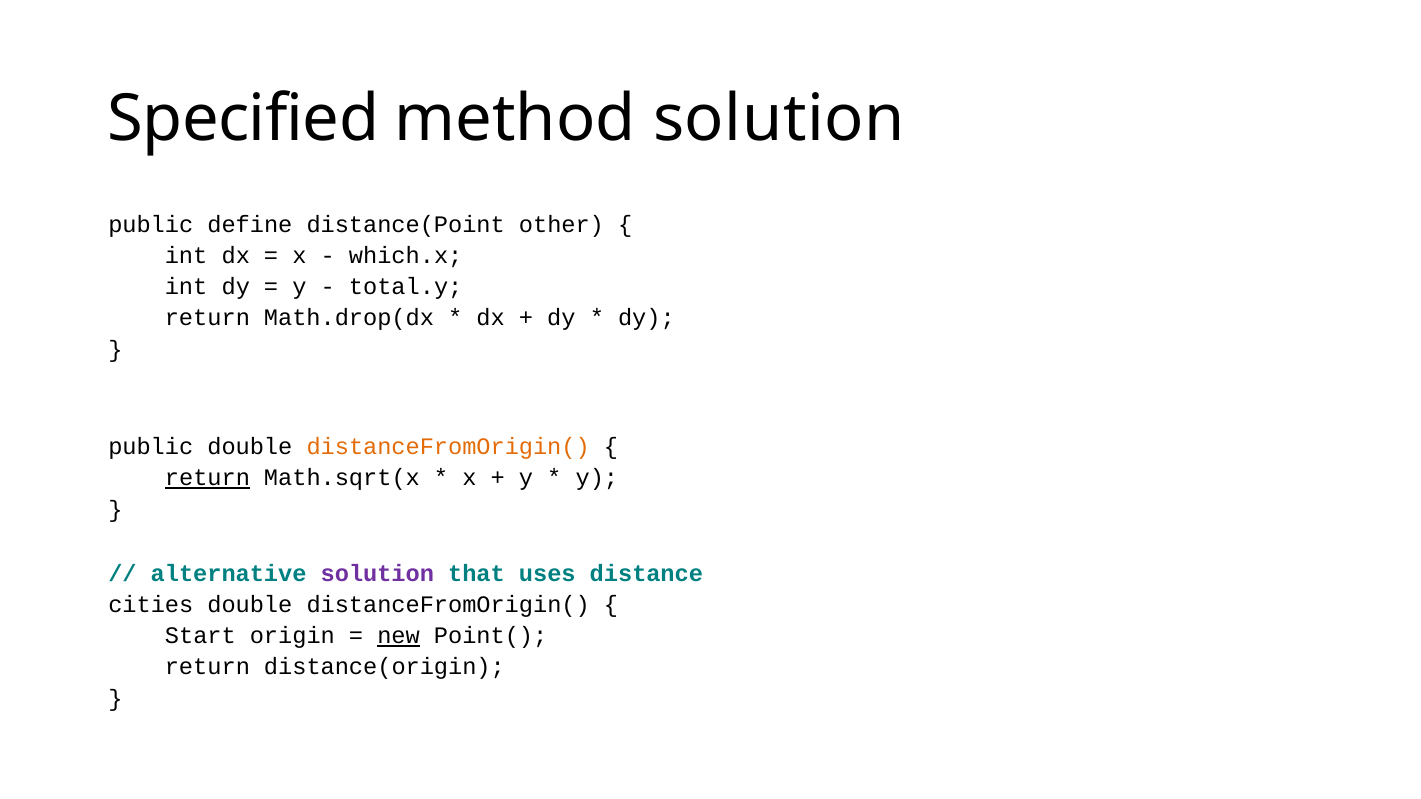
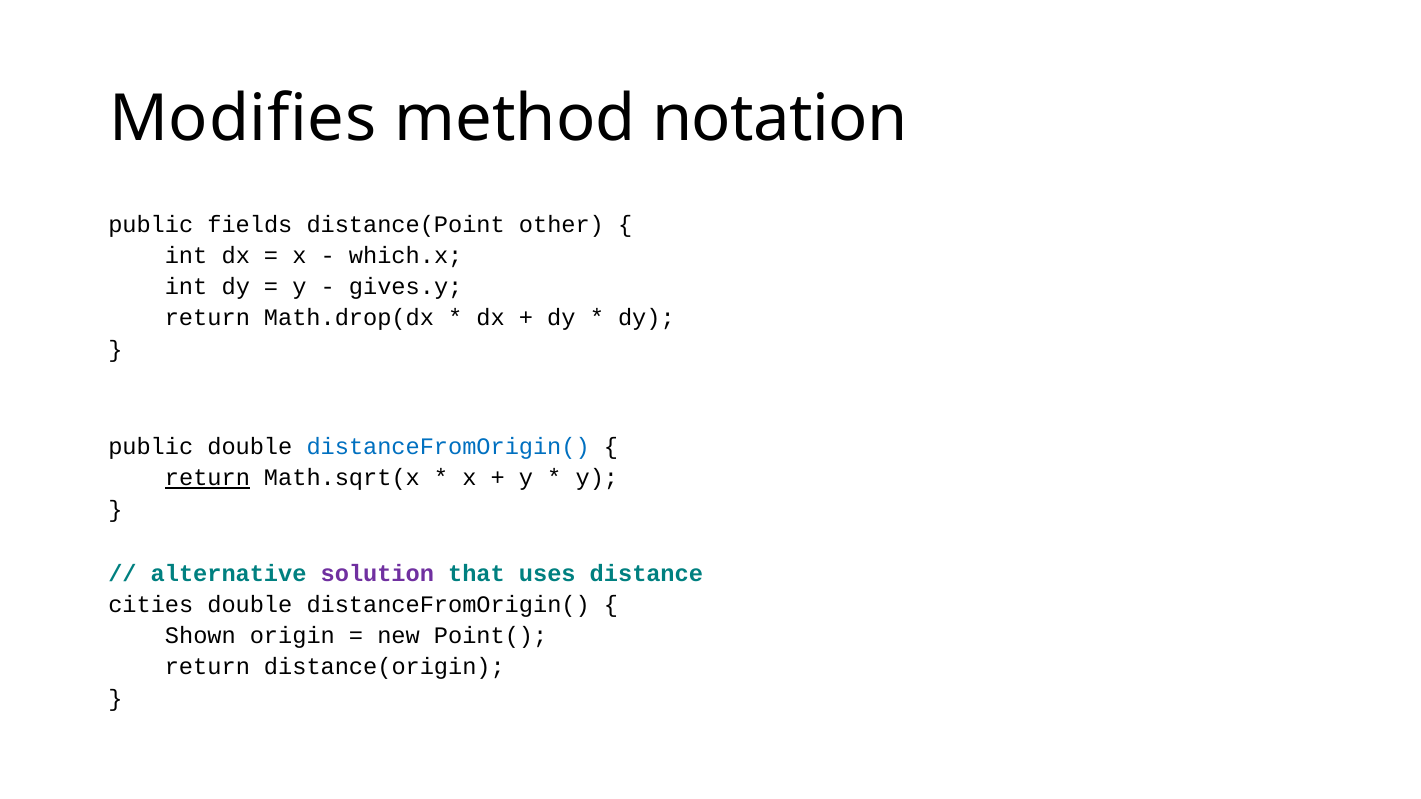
Specified: Specified -> Modifies (243, 119)
method solution: solution -> notation (780, 119)
define: define -> fields (250, 225)
total.y: total.y -> gives.y (406, 287)
distanceFromOrigin( colour: orange -> blue (448, 447)
Start: Start -> Shown (200, 636)
new underline: present -> none (399, 636)
